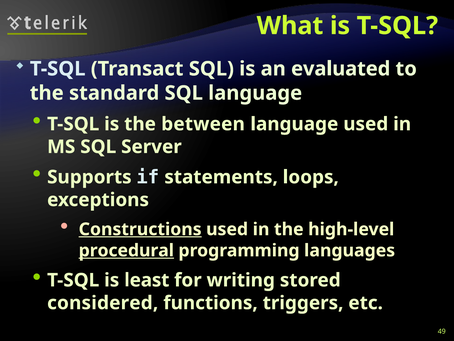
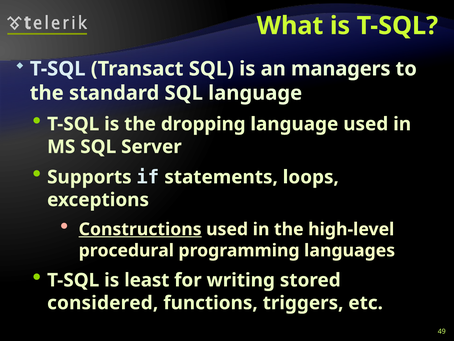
evaluated: evaluated -> managers (341, 69)
between: between -> dropping (203, 124)
procedural underline: present -> none (126, 250)
